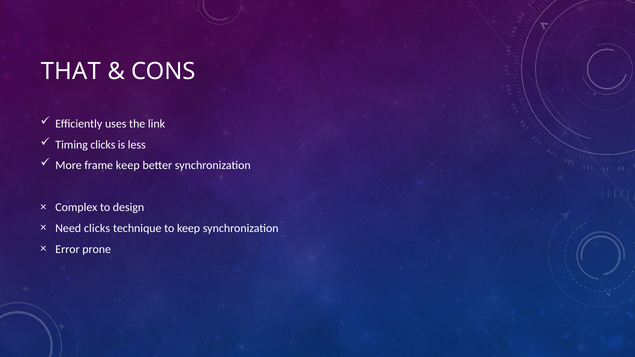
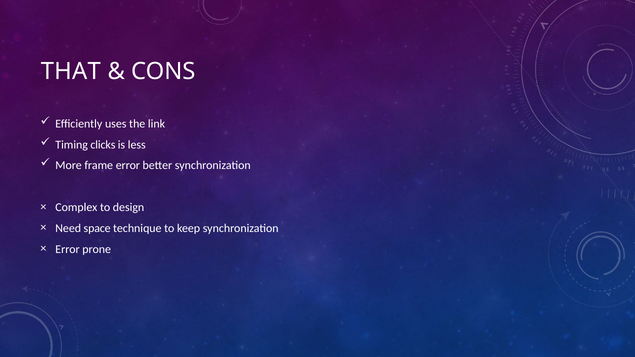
frame keep: keep -> error (128, 166)
Need clicks: clicks -> space (97, 228)
